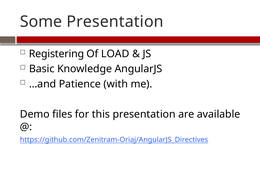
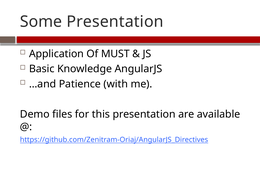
Registering: Registering -> Application (56, 54)
LOAD: LOAD -> MUST (115, 54)
